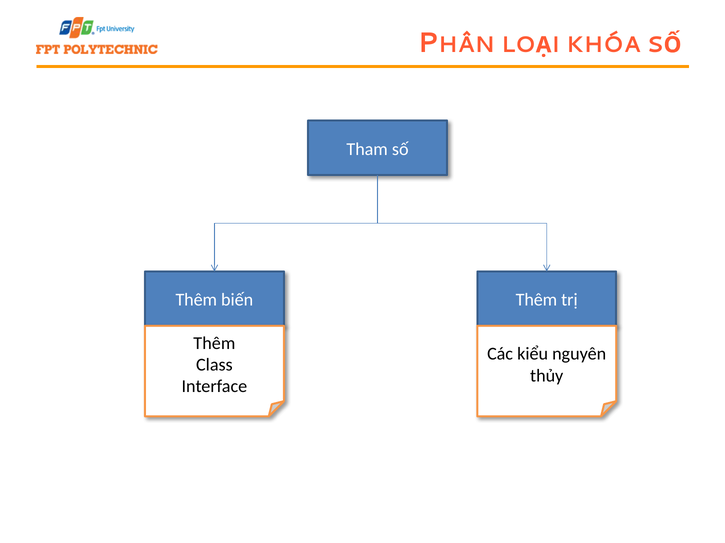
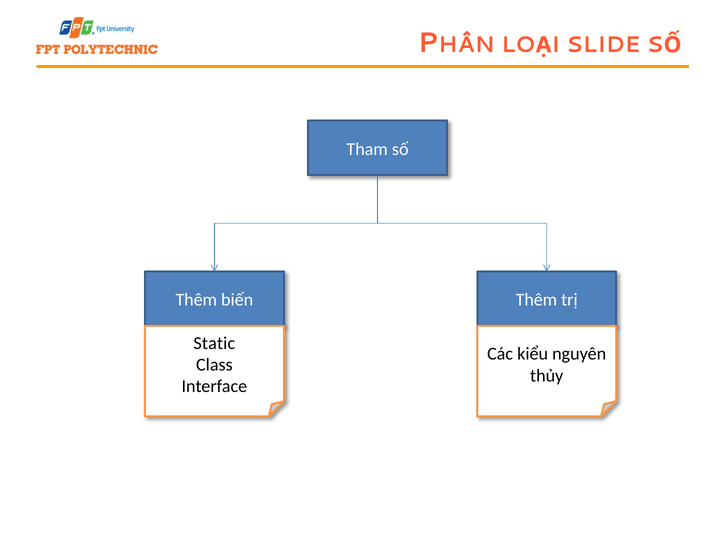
KHÓA: KHÓA -> SLIDE (604, 45)
Thêm: Thêm -> Static (214, 344)
